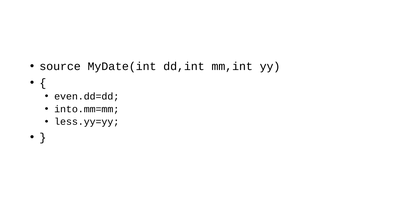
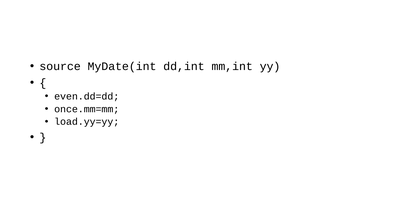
into.mm=mm: into.mm=mm -> once.mm=mm (87, 109)
less.yy=yy: less.yy=yy -> load.yy=yy (87, 122)
